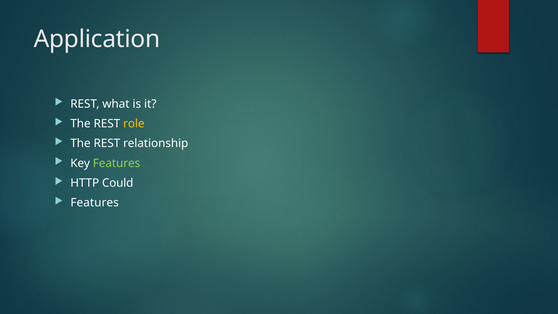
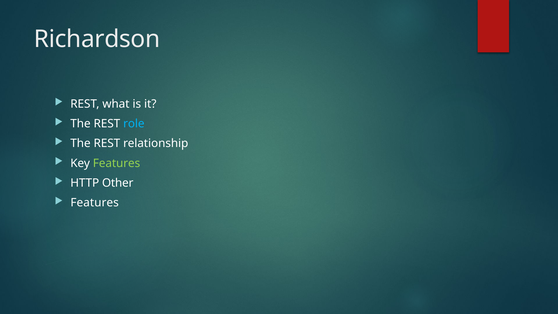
Application: Application -> Richardson (97, 39)
role colour: yellow -> light blue (134, 124)
Could: Could -> Other (118, 183)
